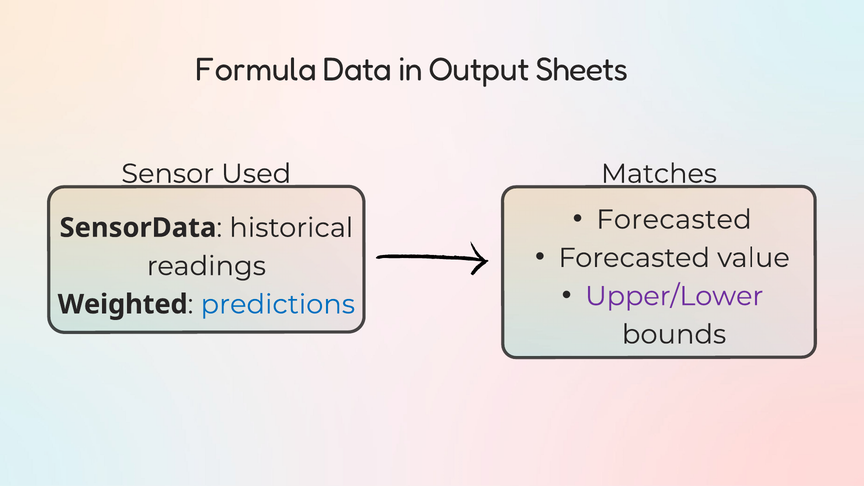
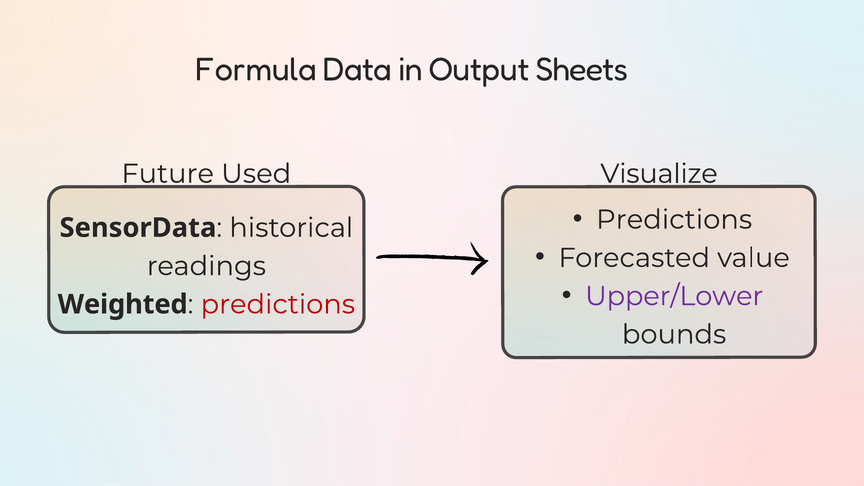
Sensor: Sensor -> Future (168, 174)
Matches: Matches -> Visualize (659, 174)
Forecasted: Forecasted -> Predictions (674, 220)
predictions colour: blue -> red (278, 304)
